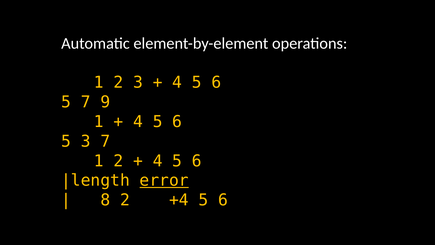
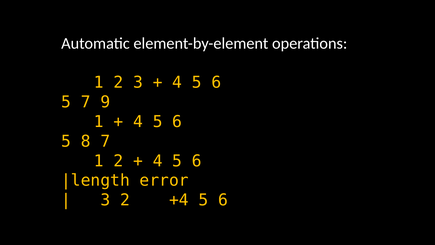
5 3: 3 -> 8 (86, 141)
error underline: present -> none (164, 180)
8: 8 -> 3 (105, 200)
